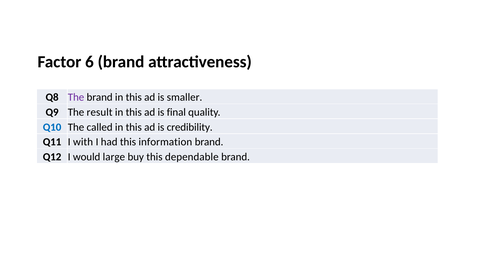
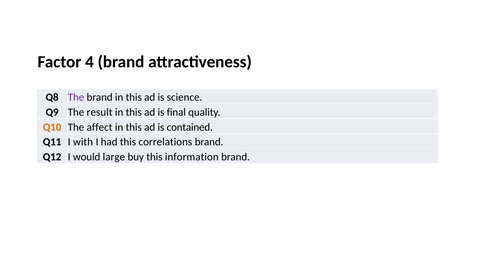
6: 6 -> 4 (89, 62)
smaller: smaller -> science (185, 97)
Q10 colour: blue -> orange (52, 127)
called: called -> affect (100, 127)
credibility: credibility -> contained (190, 127)
information: information -> correlations (165, 142)
dependable: dependable -> information (192, 157)
